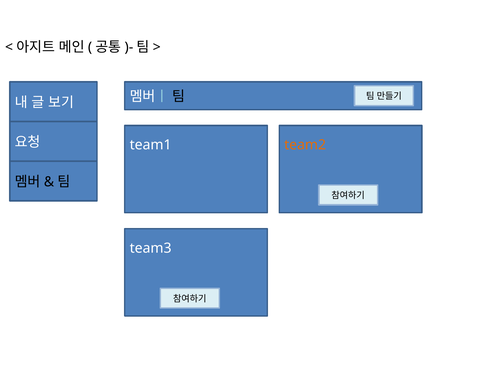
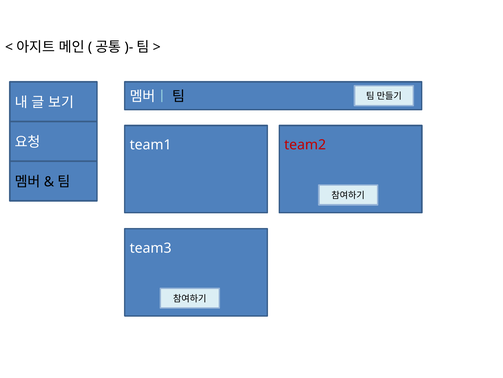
team2 colour: orange -> red (305, 145)
